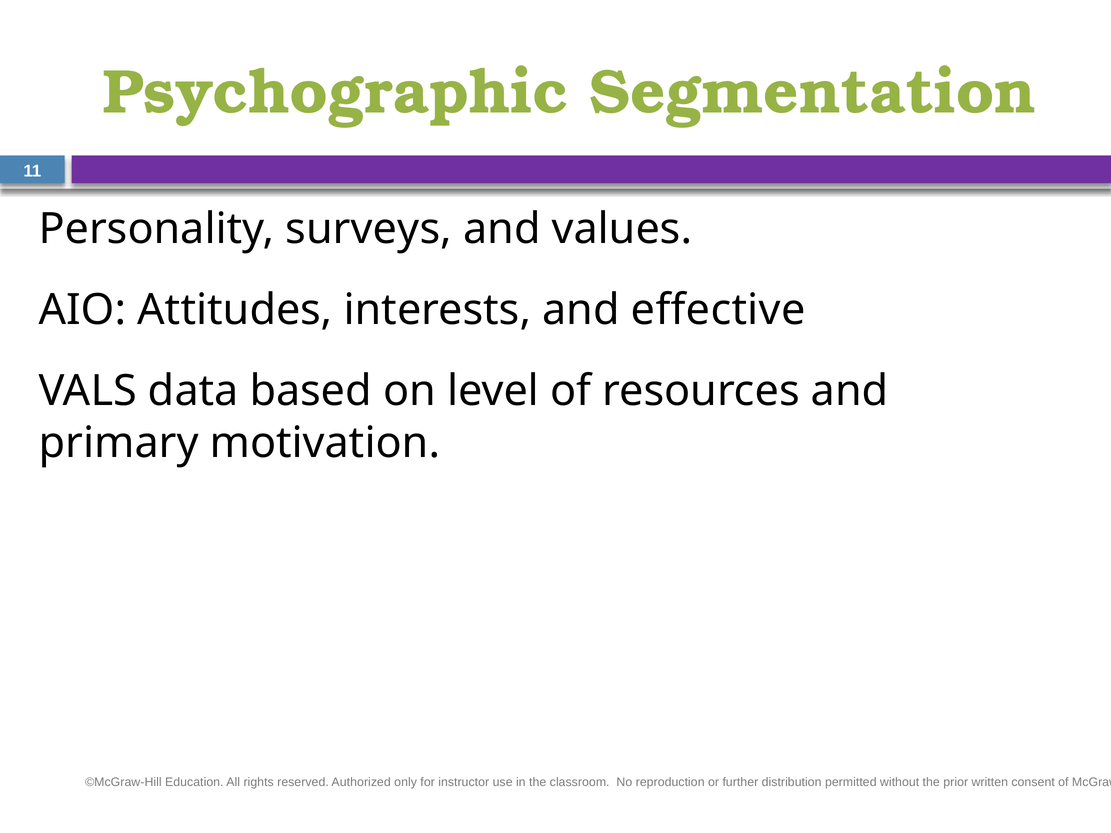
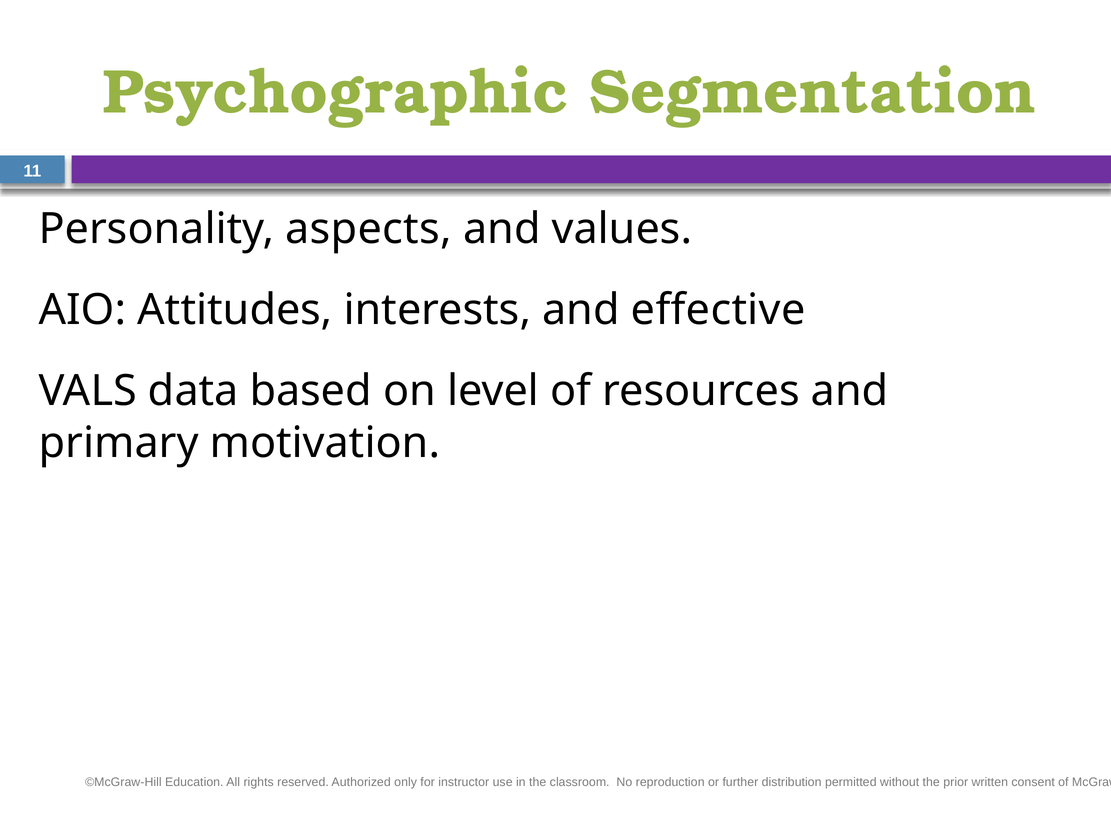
surveys: surveys -> aspects (369, 229)
